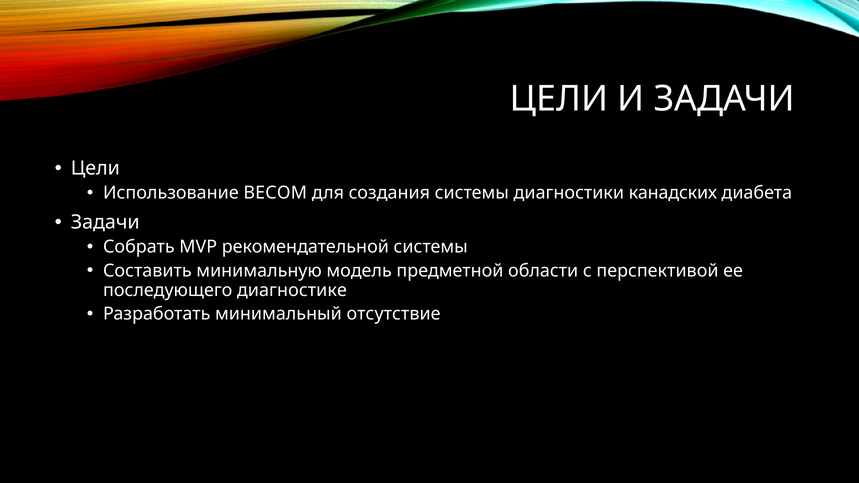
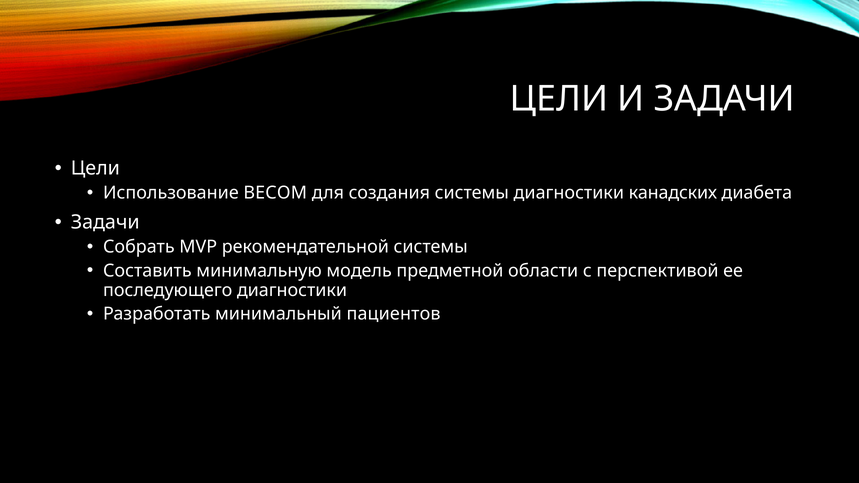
последующего диагностике: диагностике -> диагностики (292, 290)
отсутствие: отсутствие -> пациентов (394, 314)
